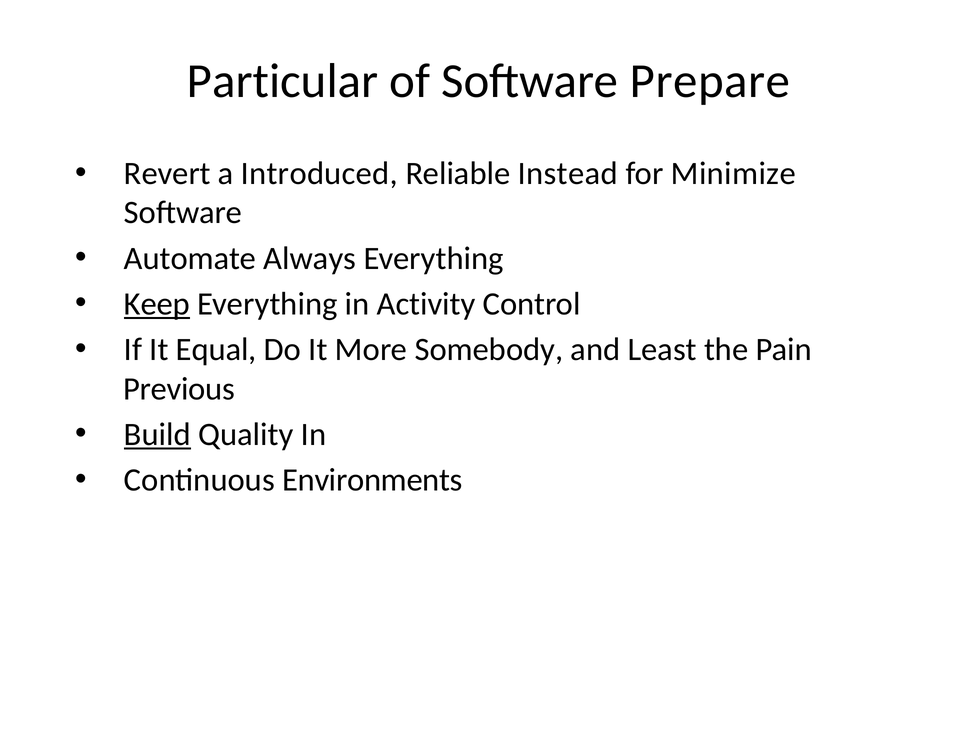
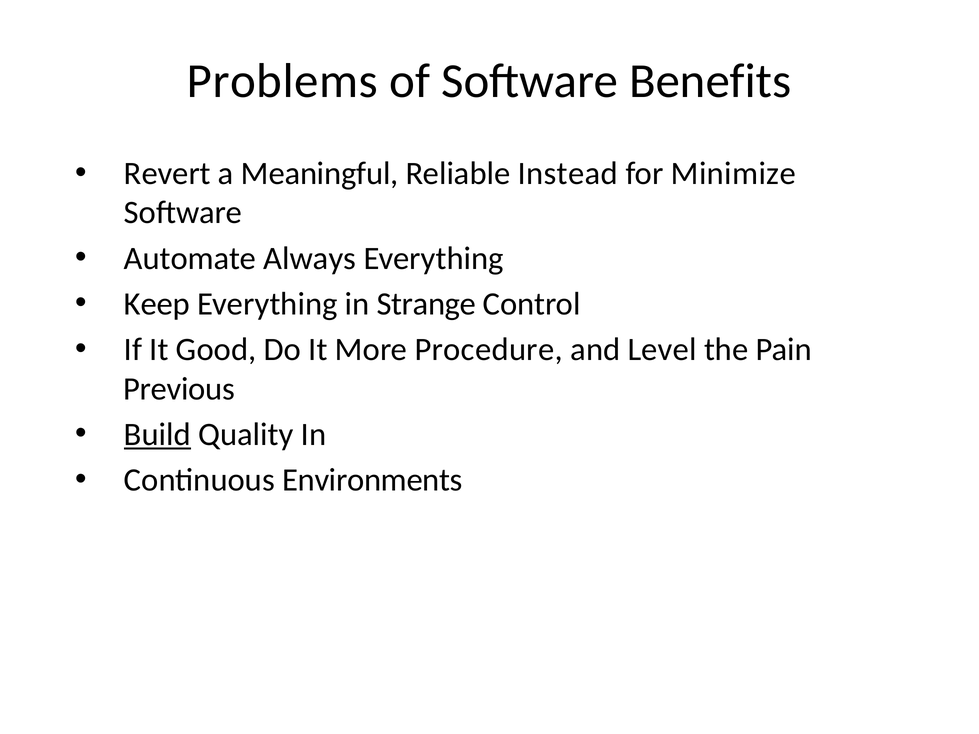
Particular: Particular -> Problems (282, 81)
Prepare: Prepare -> Benefits (710, 81)
Introduced: Introduced -> Meaningful (320, 174)
Keep underline: present -> none (157, 304)
Activity: Activity -> Strange (426, 304)
Equal: Equal -> Good (216, 350)
Somebody: Somebody -> Procedure (489, 350)
Least: Least -> Level (662, 350)
